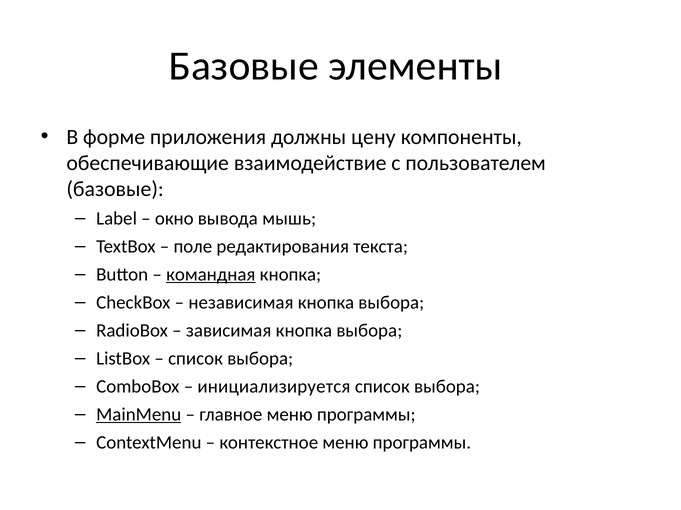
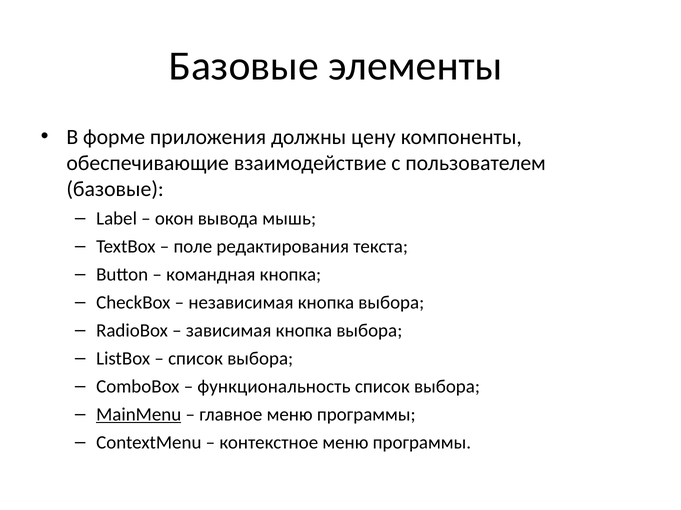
окно: окно -> окон (174, 219)
командная underline: present -> none (211, 275)
инициализируется: инициализируется -> функциональность (274, 387)
